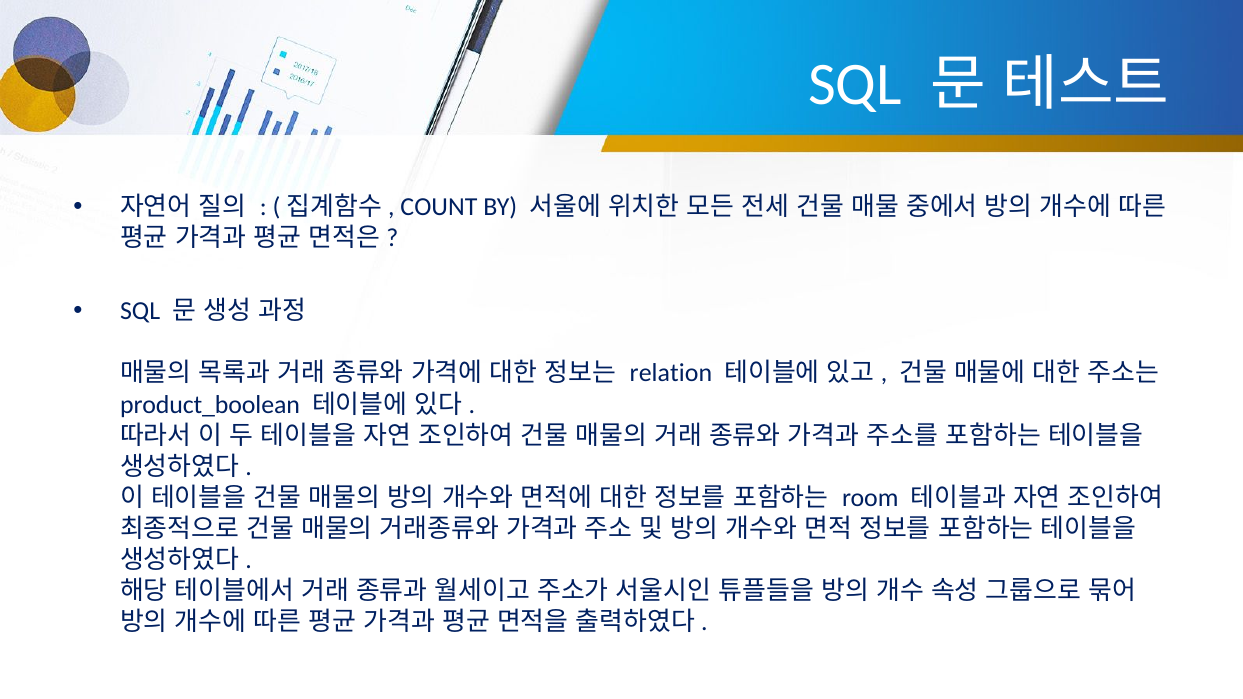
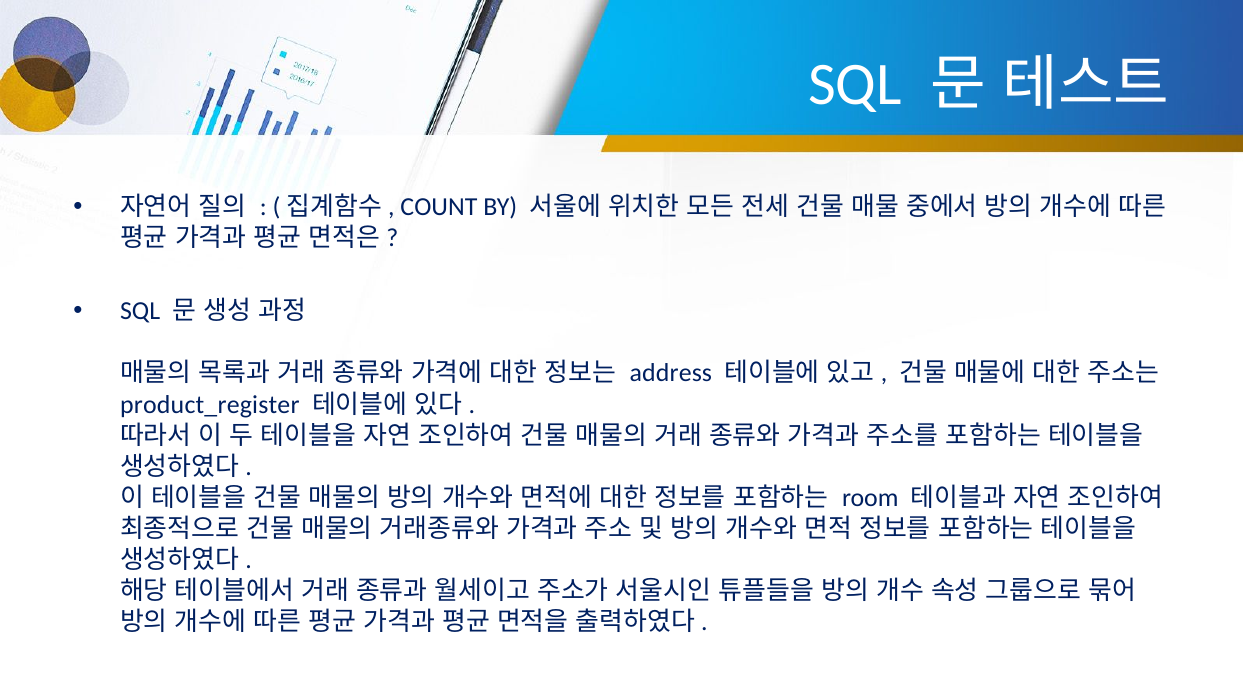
relation: relation -> address (671, 374)
product_boolean: product_boolean -> product_register (210, 405)
